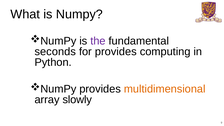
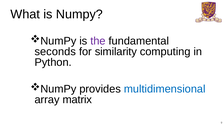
for provides: provides -> similarity (116, 52)
multidimensional colour: orange -> blue (165, 89)
slowly: slowly -> matrix (77, 100)
